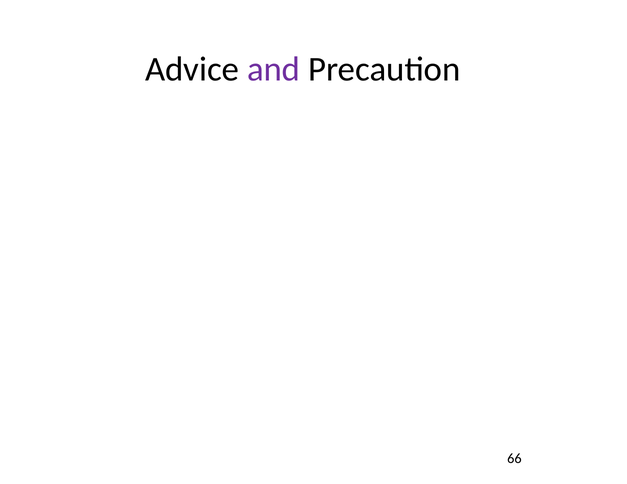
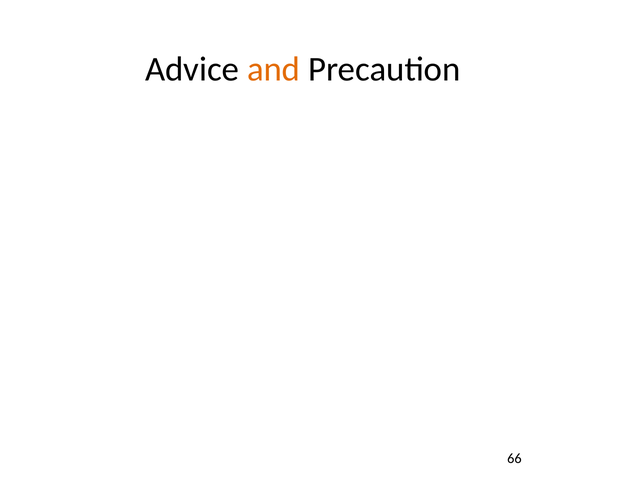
and colour: purple -> orange (274, 69)
